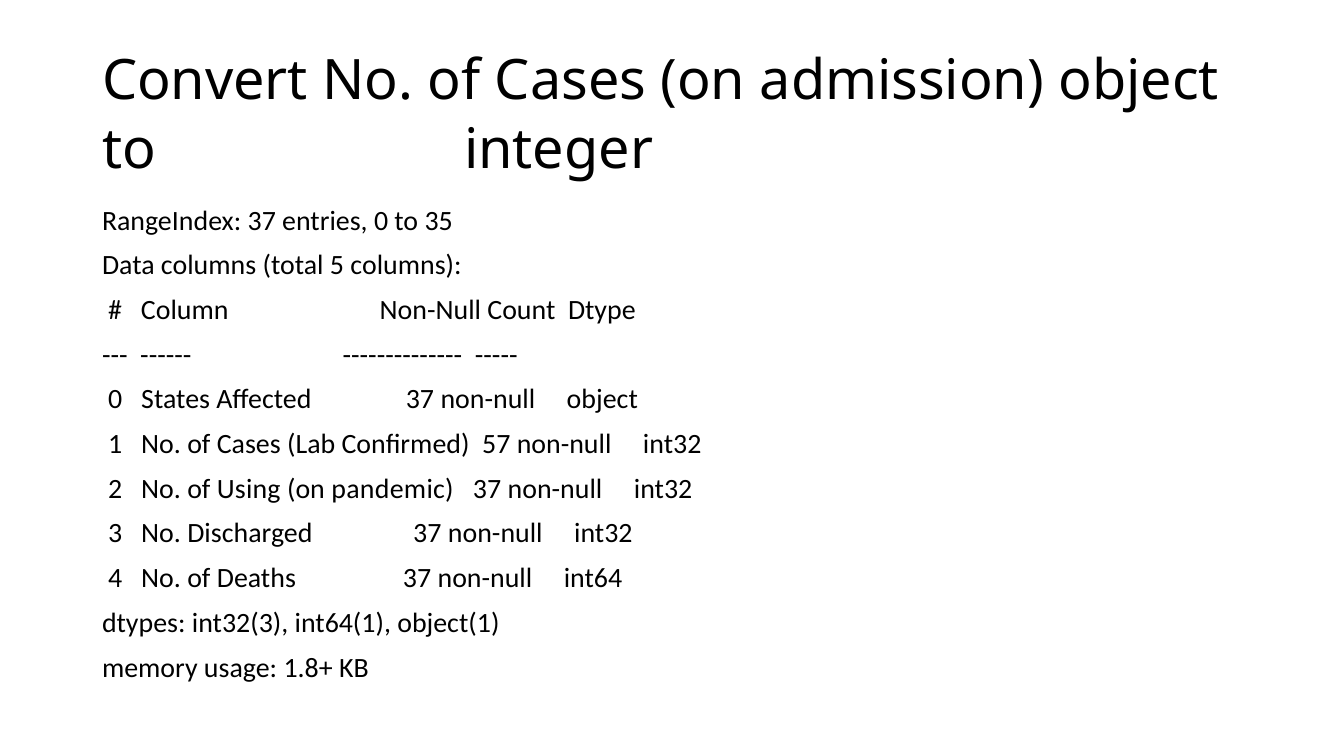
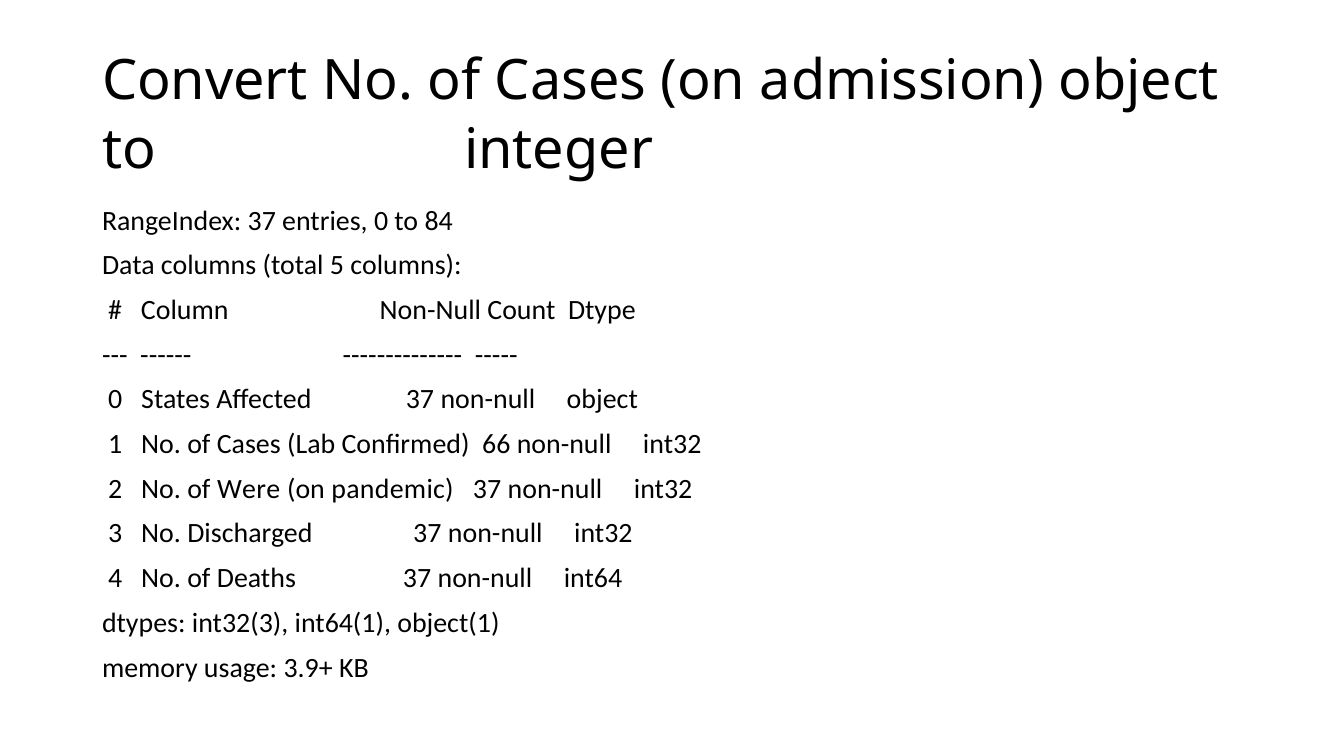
35: 35 -> 84 (439, 221)
57: 57 -> 66 (496, 444)
Using: Using -> Were (249, 489)
1.8+: 1.8+ -> 3.9+ (308, 668)
